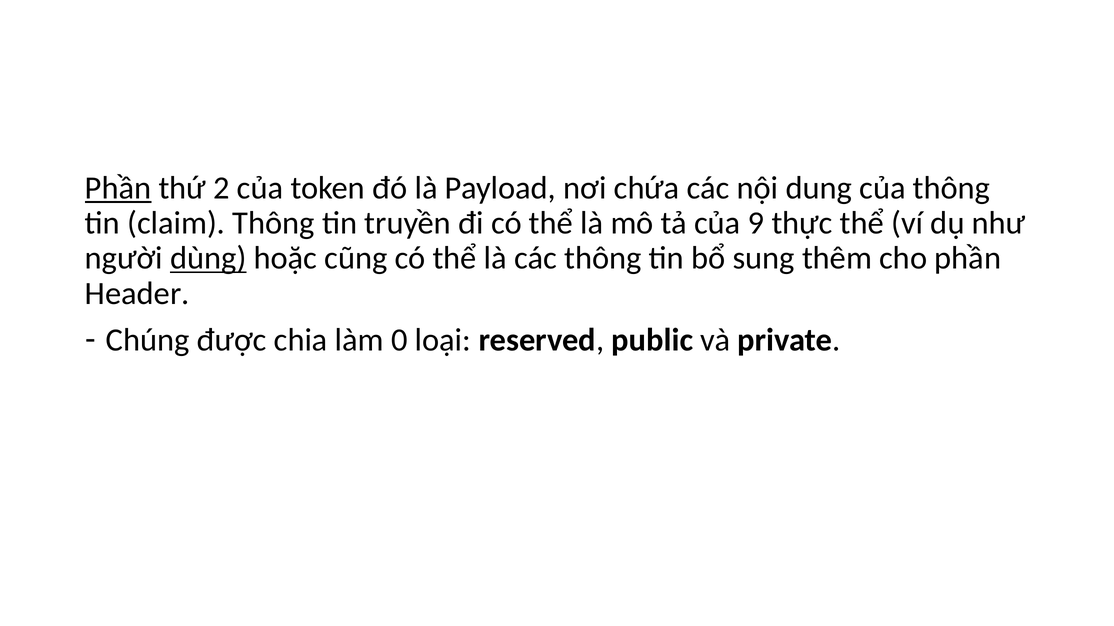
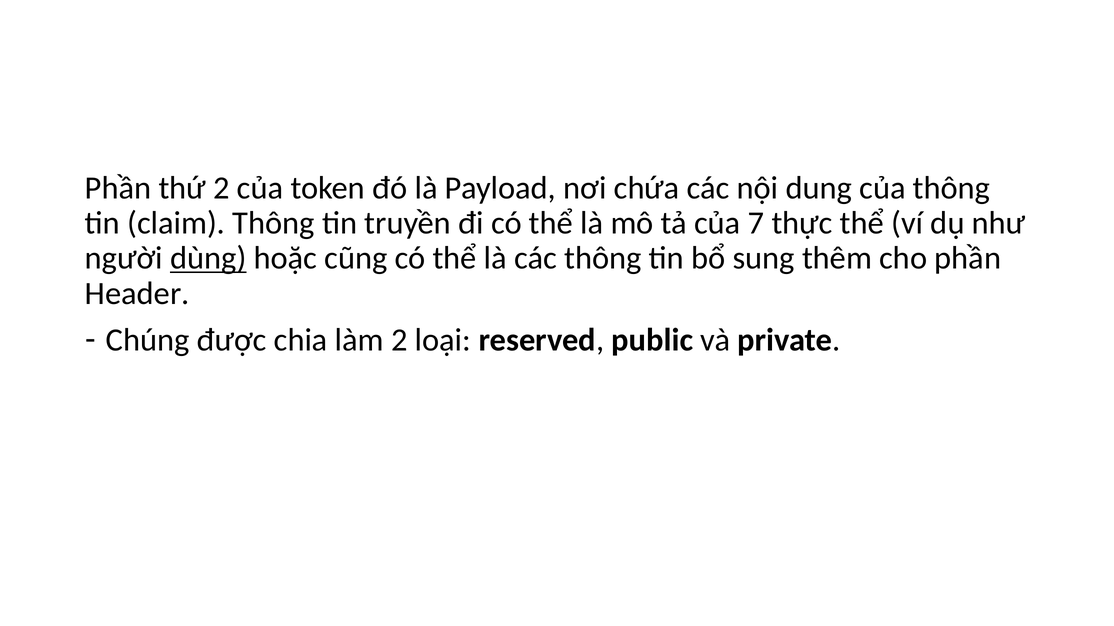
Phần underline: present -> none (118, 188)
9: 9 -> 7 (756, 223)
làm 0: 0 -> 2 (399, 340)
